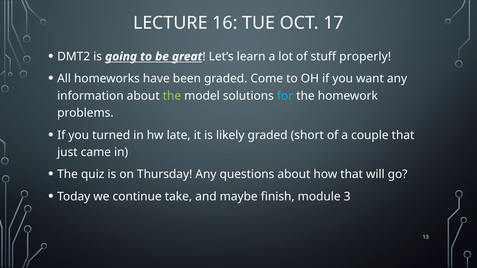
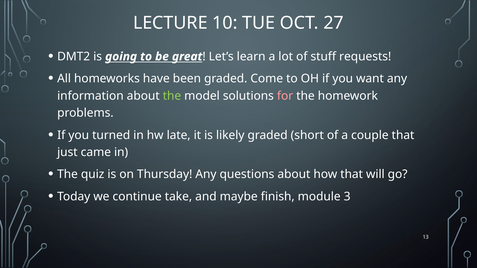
16: 16 -> 10 (225, 23)
17: 17 -> 27 (334, 23)
properly: properly -> requests (365, 57)
for colour: light blue -> pink (285, 96)
